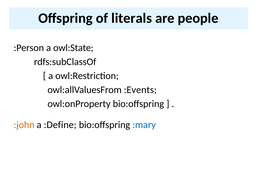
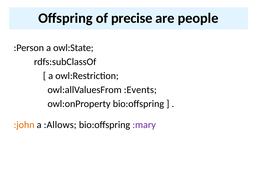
literals: literals -> precise (132, 18)
:Define: :Define -> :Allows (60, 125)
:mary colour: blue -> purple (144, 125)
